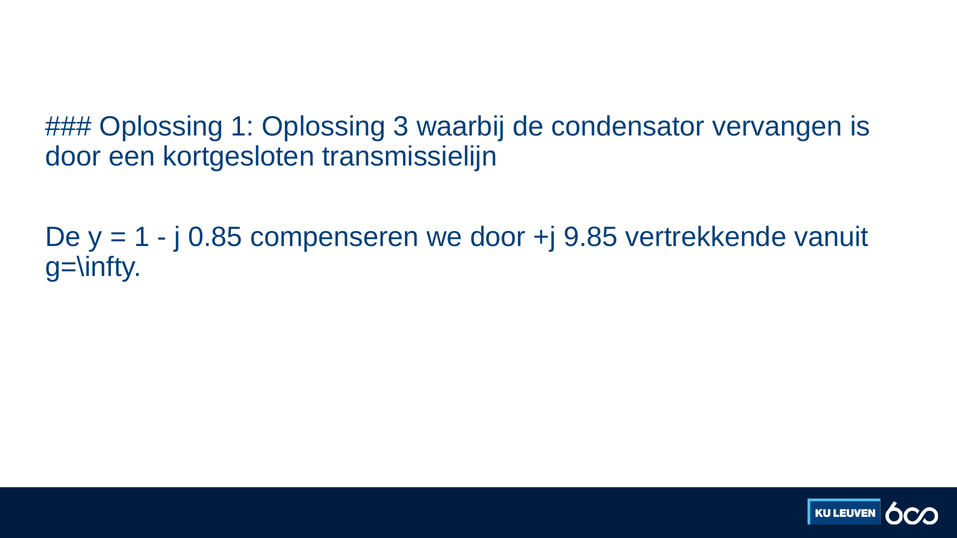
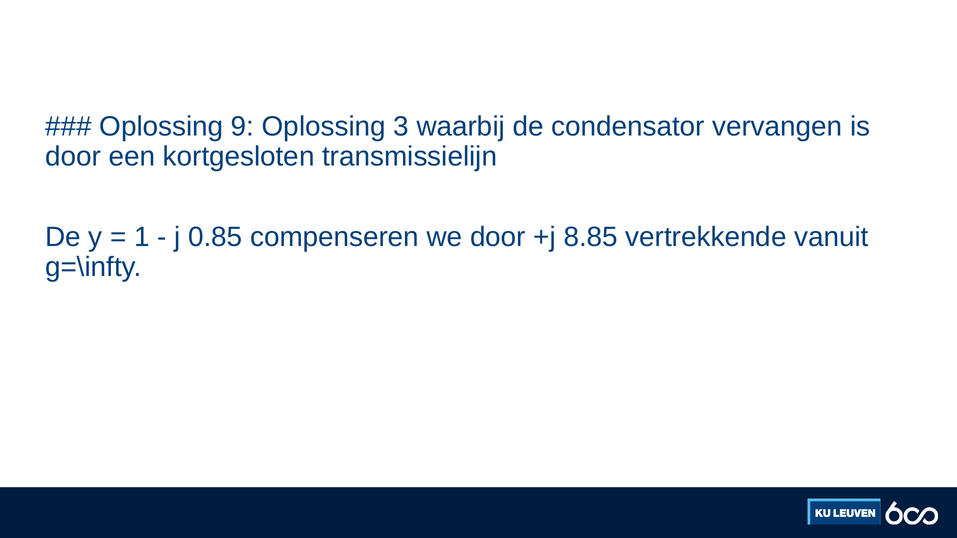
Oplossing 1: 1 -> 9 (243, 127)
9.85: 9.85 -> 8.85 (591, 237)
